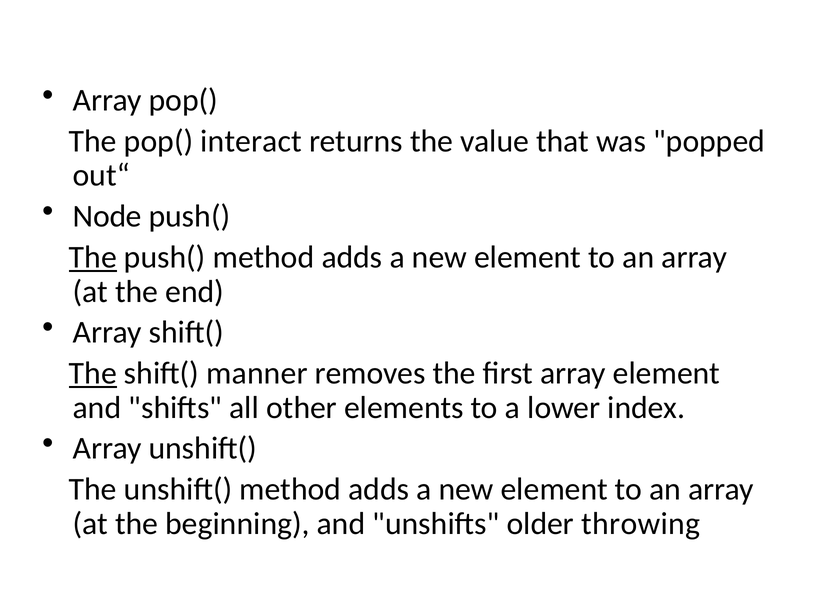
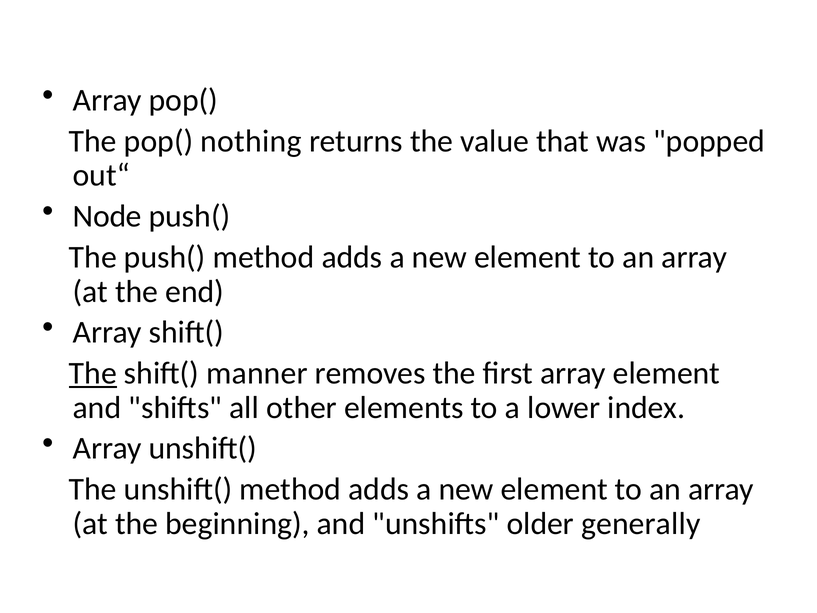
interact: interact -> nothing (251, 141)
The underline: present -> none (93, 257)
throwing: throwing -> generally (641, 523)
